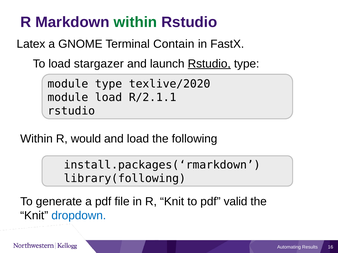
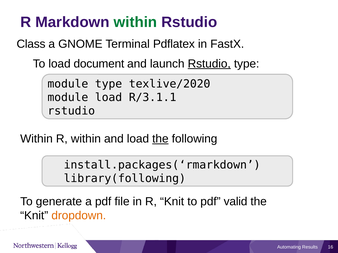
Latex: Latex -> Class (31, 44)
Contain: Contain -> Pdflatex (174, 44)
stargazer: stargazer -> document (99, 64)
R/2.1.1: R/2.1.1 -> R/3.1.1 (153, 97)
R would: would -> within (86, 139)
the underline: none -> present (160, 139)
dropdown colour: blue -> orange (79, 216)
